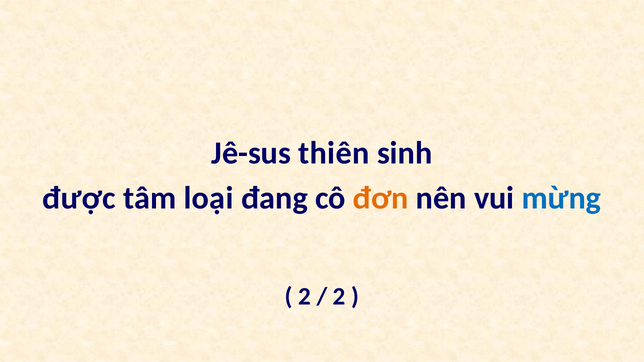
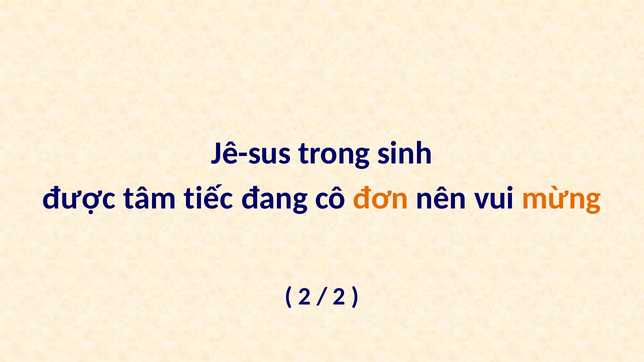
thiên: thiên -> trong (334, 153)
loại: loại -> tiếc (209, 198)
mừng colour: blue -> orange (561, 198)
